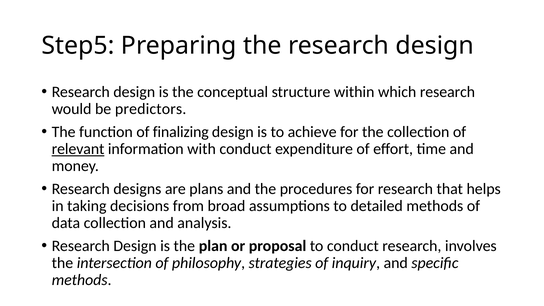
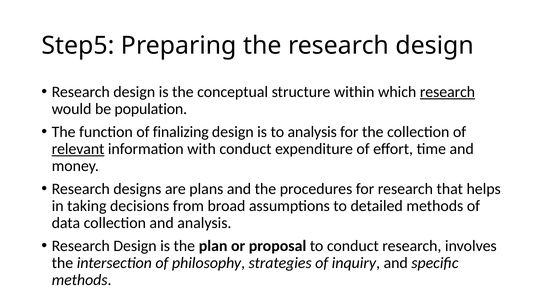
research underline: none -> present (447, 92)
predictors: predictors -> population (151, 109)
to achieve: achieve -> analysis (312, 132)
